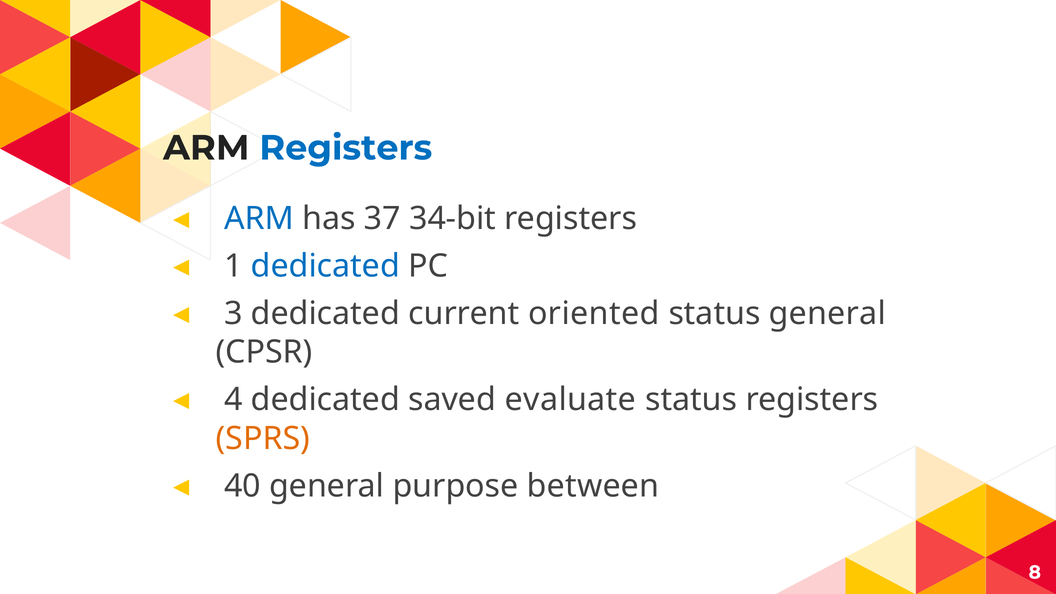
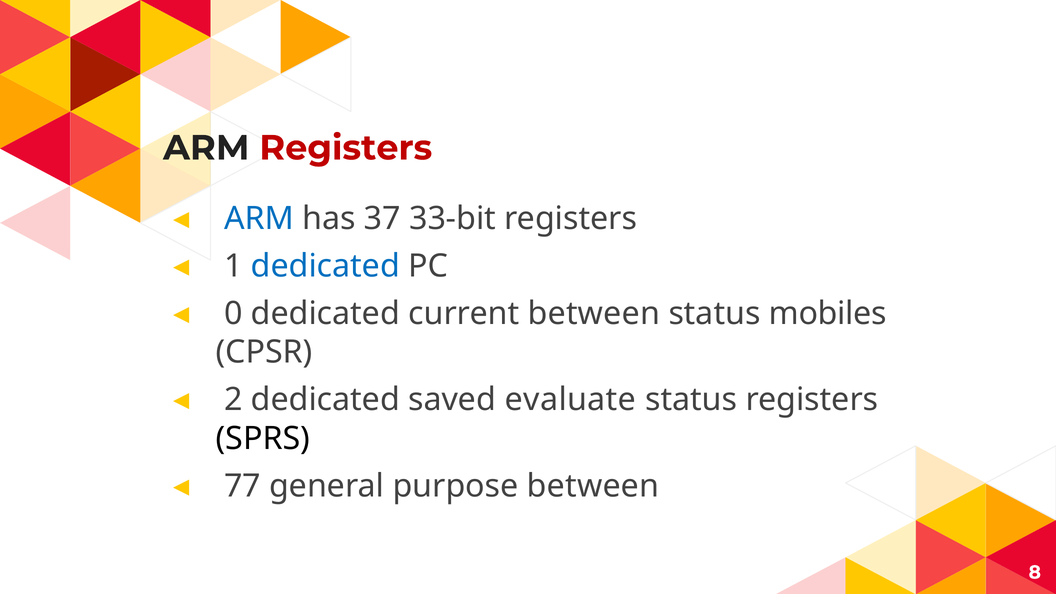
Registers colour: blue -> red (346, 148)
34-bit: 34-bit -> 33-bit (453, 218)
3: 3 -> 0 (233, 314)
current oriented: oriented -> between (594, 314)
status general: general -> mobiles (828, 314)
4: 4 -> 2 (233, 400)
SPRS colour: orange -> black (263, 438)
40: 40 -> 77 (243, 486)
